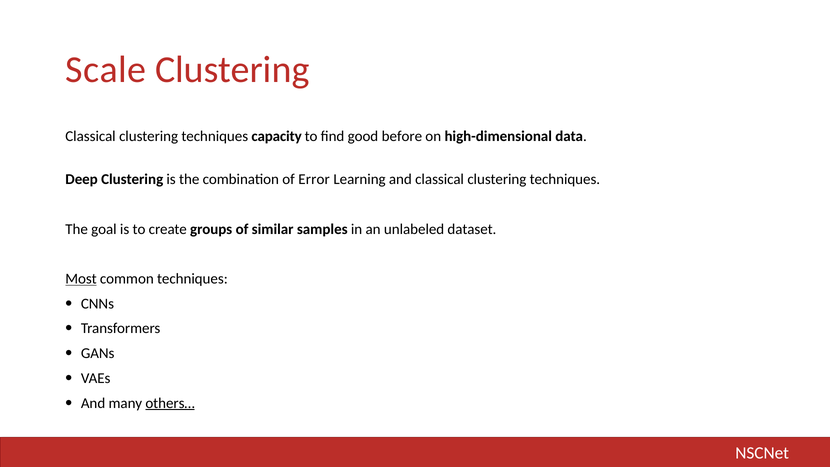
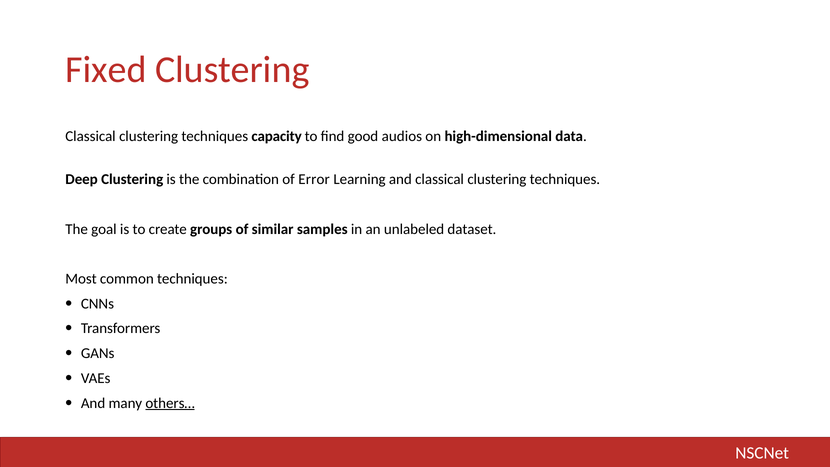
Scale: Scale -> Fixed (106, 70)
before: before -> audios (402, 136)
Most underline: present -> none (81, 279)
